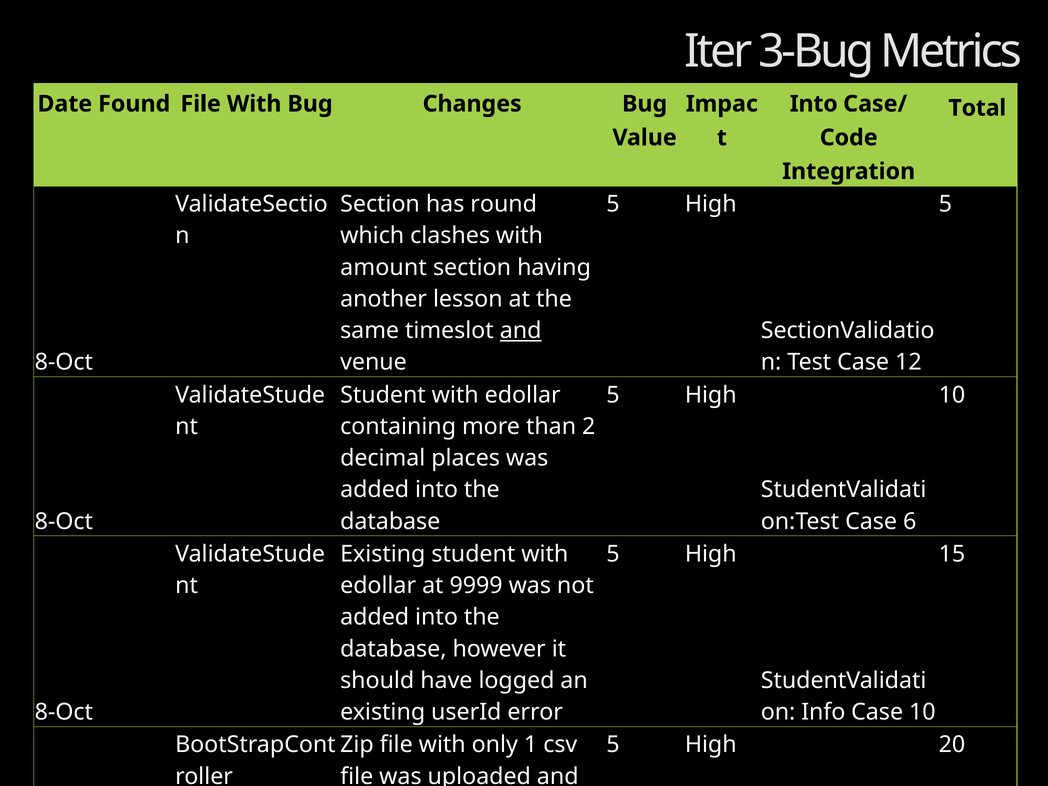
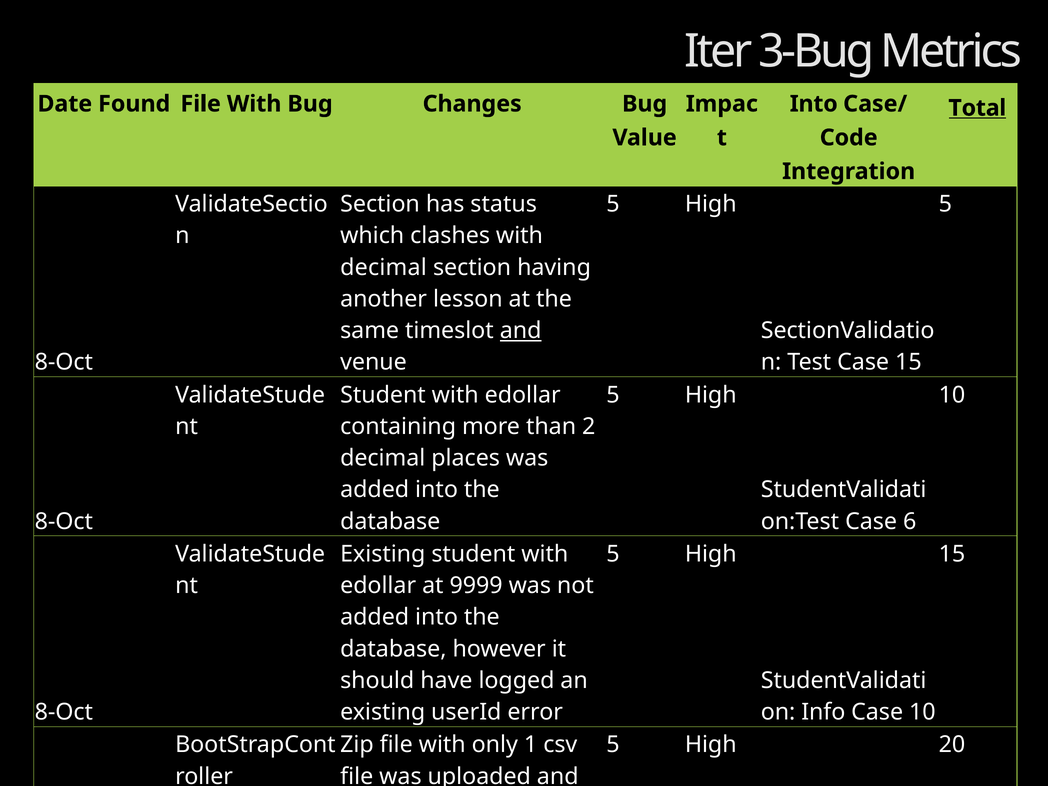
Total underline: none -> present (977, 108)
round: round -> status (504, 204)
amount: amount -> decimal (384, 267)
Case 12: 12 -> 15 (908, 362)
